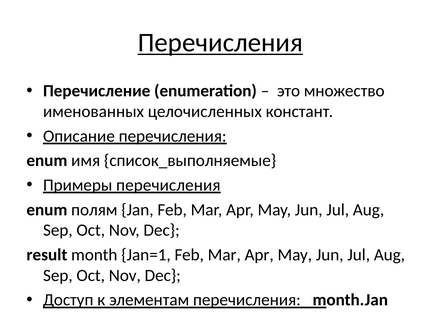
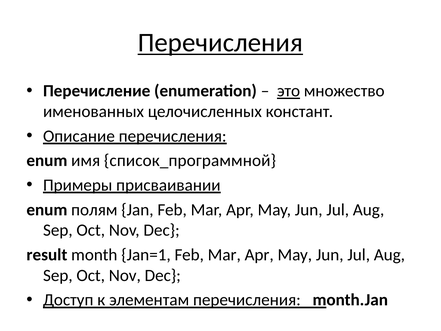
это underline: none -> present (289, 91)
список_выполняемые: список_выполняемые -> список_программной (190, 160)
Примеры перечисления: перечисления -> присваивании (168, 185)
